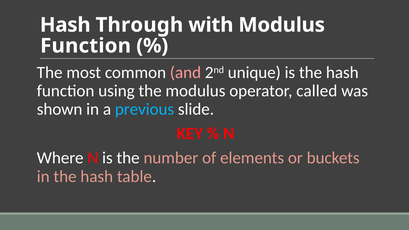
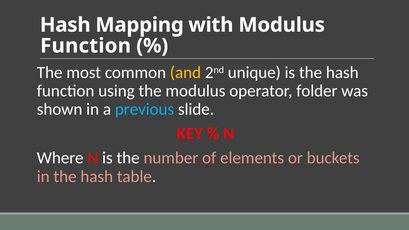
Through: Through -> Mapping (140, 25)
and colour: pink -> yellow (185, 73)
called: called -> folder (317, 91)
